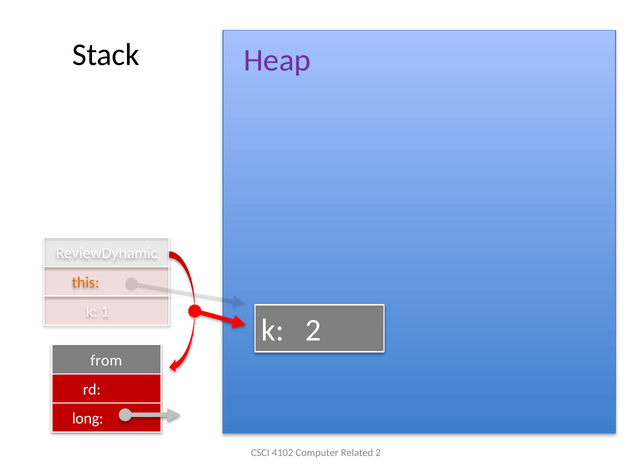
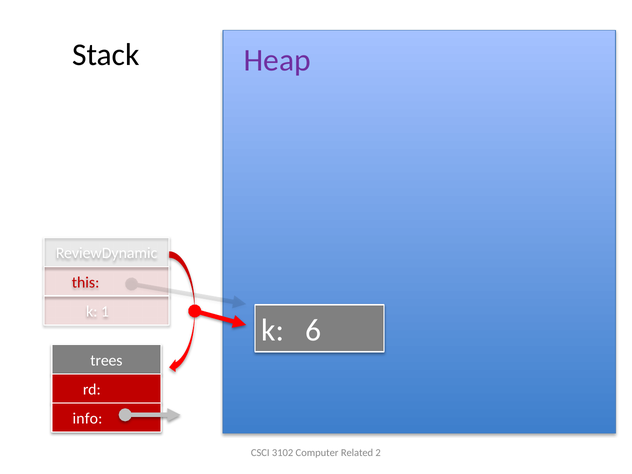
this colour: orange -> red (86, 282)
k 2: 2 -> 6 (313, 330)
from: from -> trees (106, 360)
long: long -> info (87, 419)
4102: 4102 -> 3102 (283, 453)
